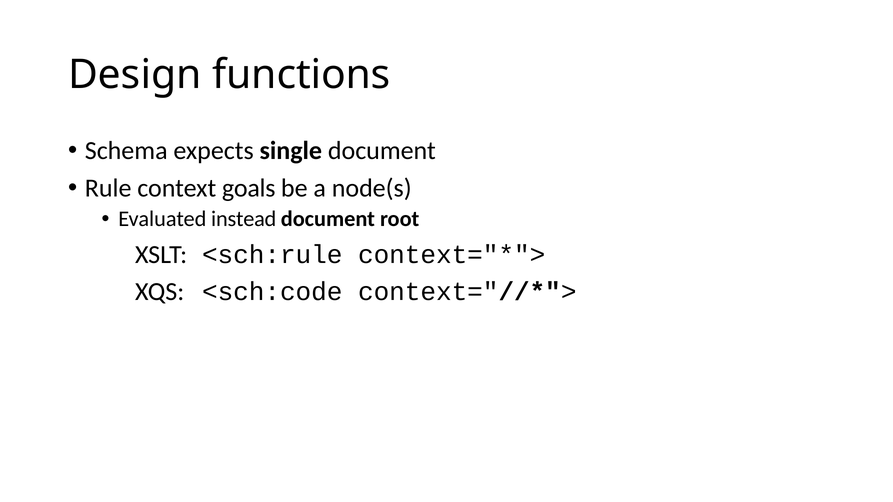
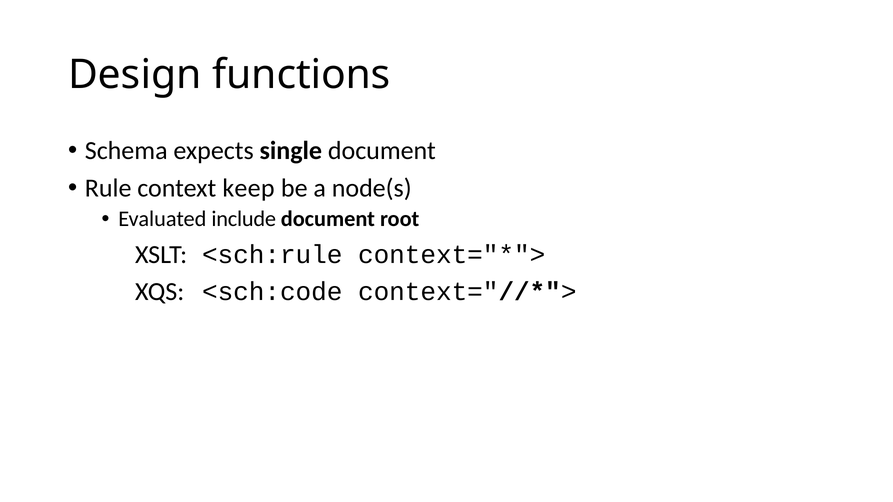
goals: goals -> keep (248, 188)
instead: instead -> include (244, 219)
